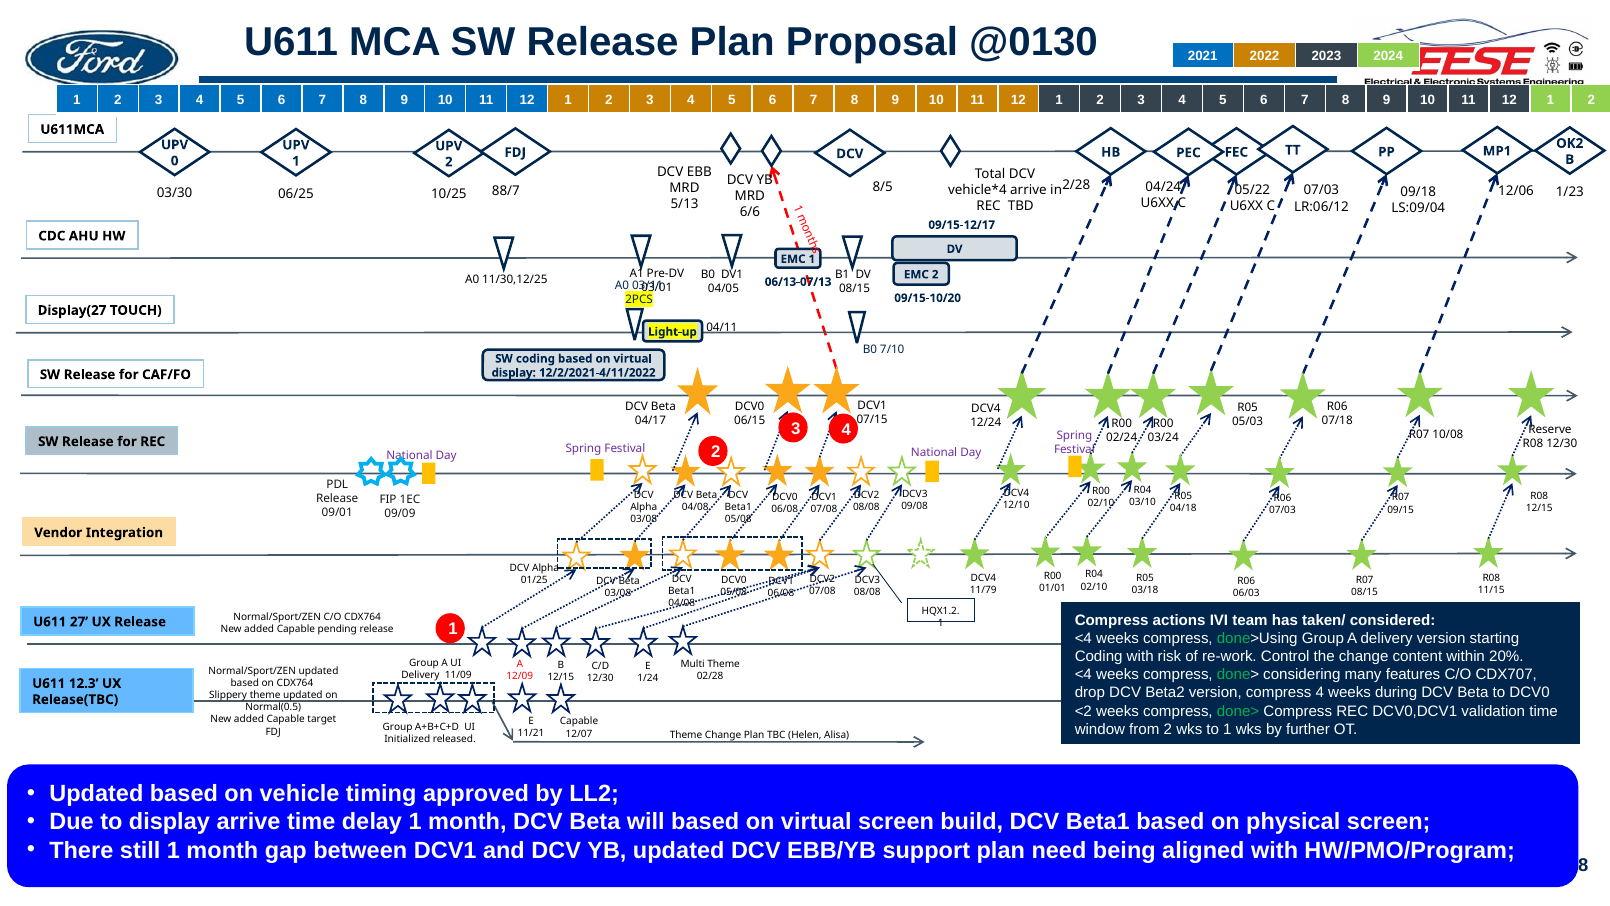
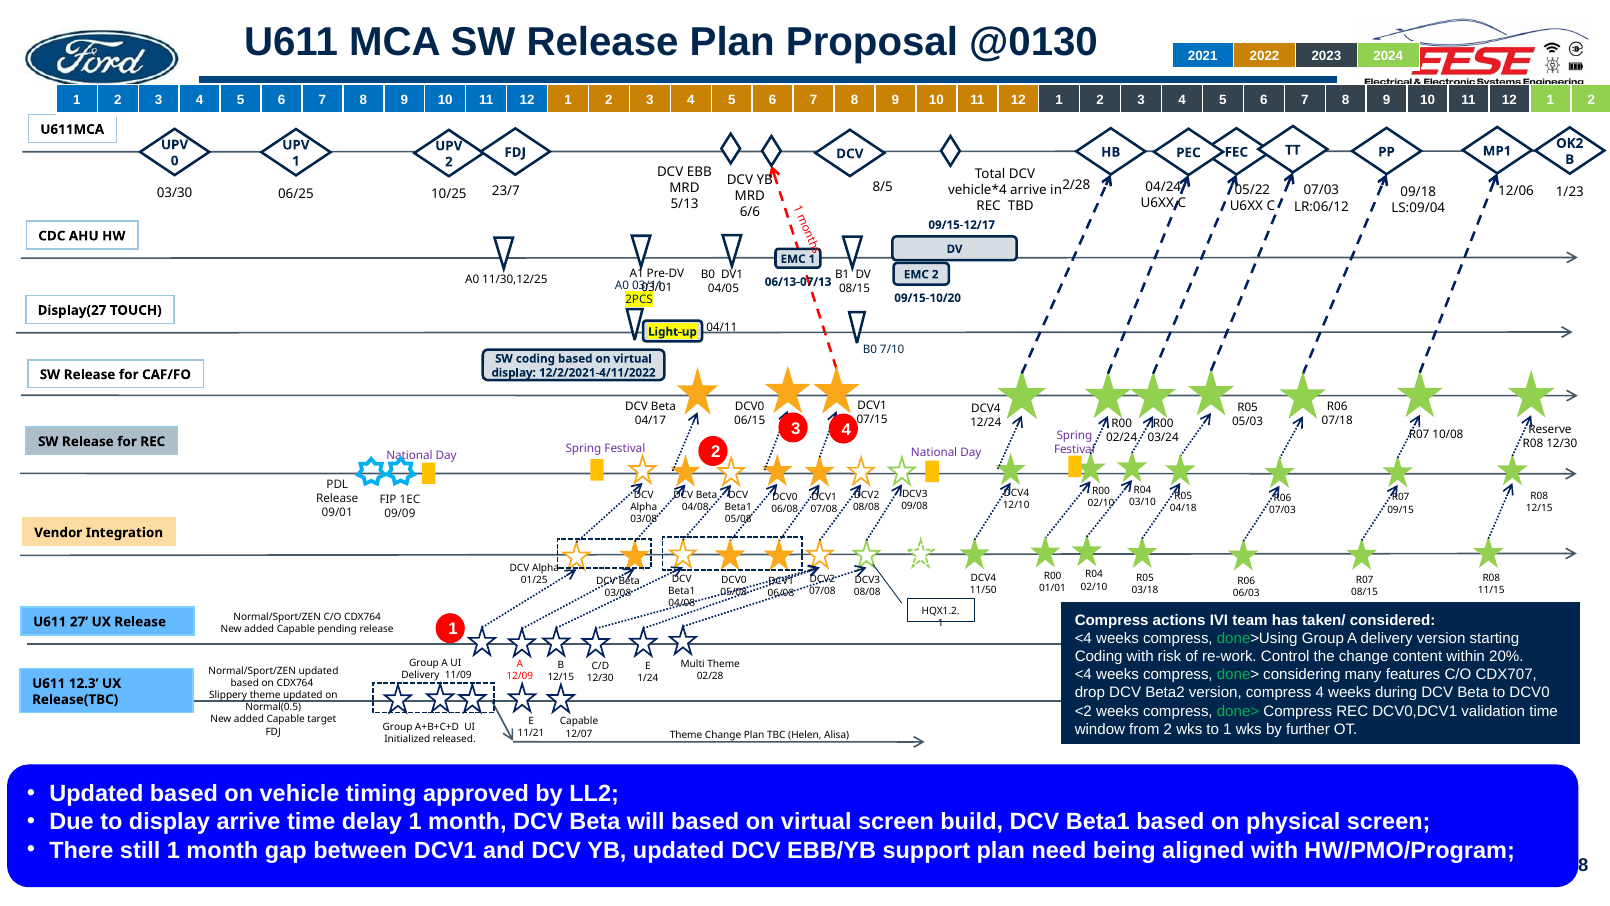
88/7: 88/7 -> 23/7 (506, 191)
11/79: 11/79 -> 11/50 (983, 590)
